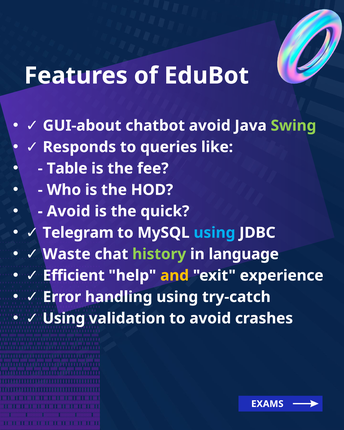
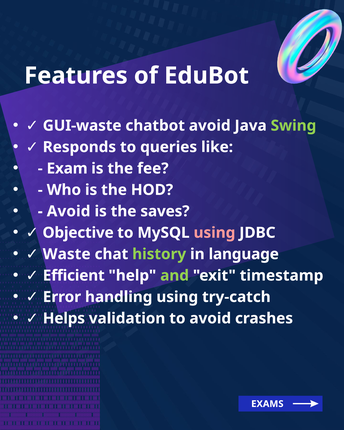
GUI-about: GUI-about -> GUI-waste (82, 126)
Table: Table -> Exam (67, 168)
quick: quick -> saves (165, 211)
Telegram: Telegram -> Objective (78, 233)
using colour: light blue -> pink (214, 233)
and colour: yellow -> light green (175, 275)
experience: experience -> timestamp (282, 275)
Using: Using -> Helps (64, 318)
